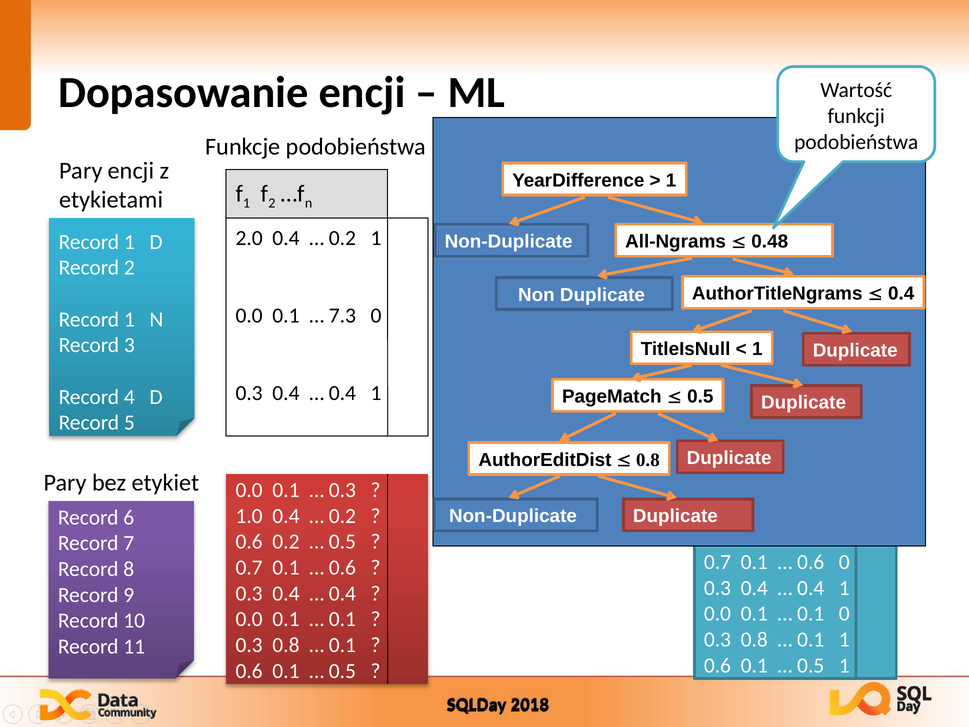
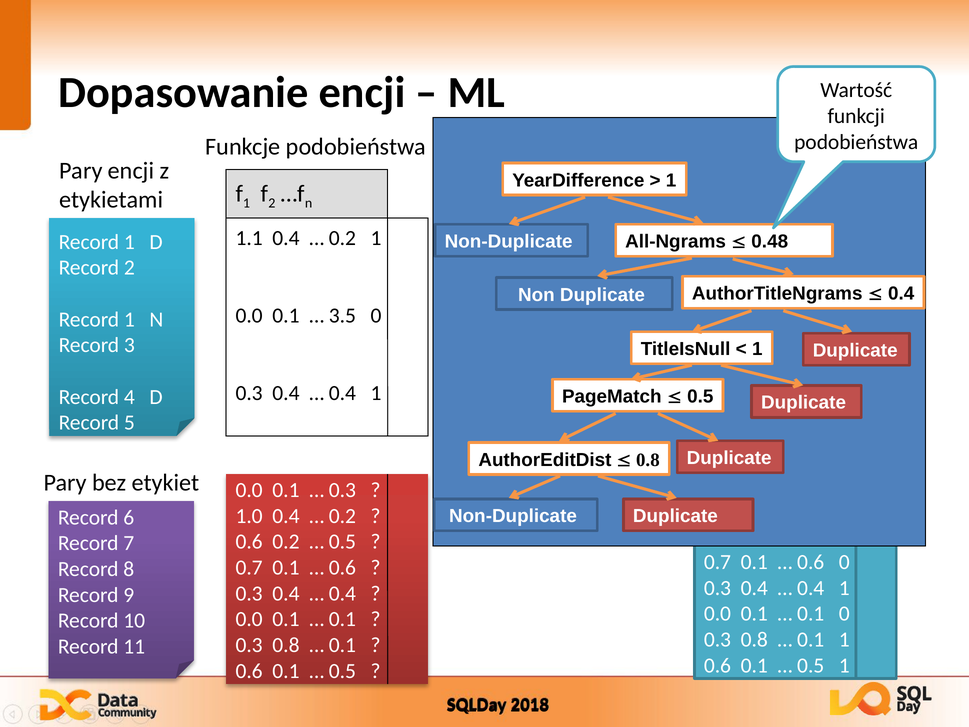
2.0: 2.0 -> 1.1 (249, 238)
7.3: 7.3 -> 3.5 (342, 316)
